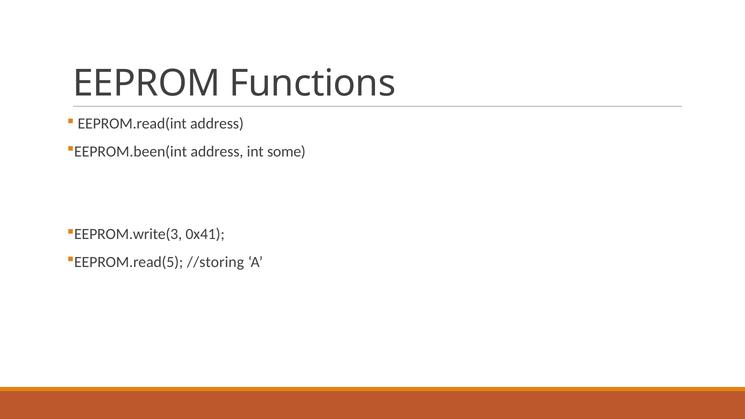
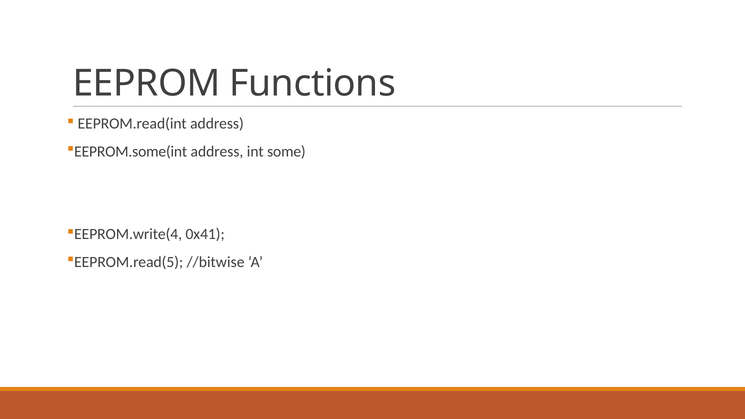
EEPROM.been(int: EEPROM.been(int -> EEPROM.some(int (131, 151)
EEPROM.write(3: EEPROM.write(3 -> EEPROM.write(4 (128, 234)
//storing: //storing -> //bitwise (216, 262)
